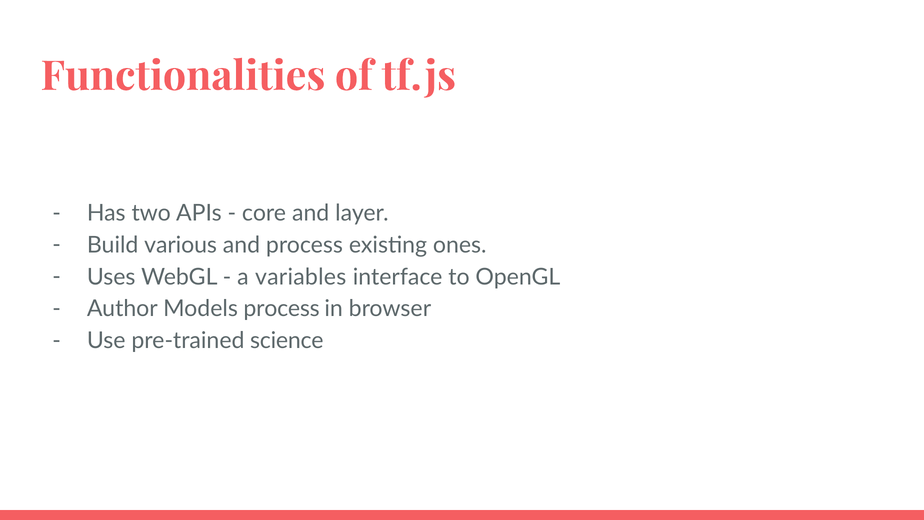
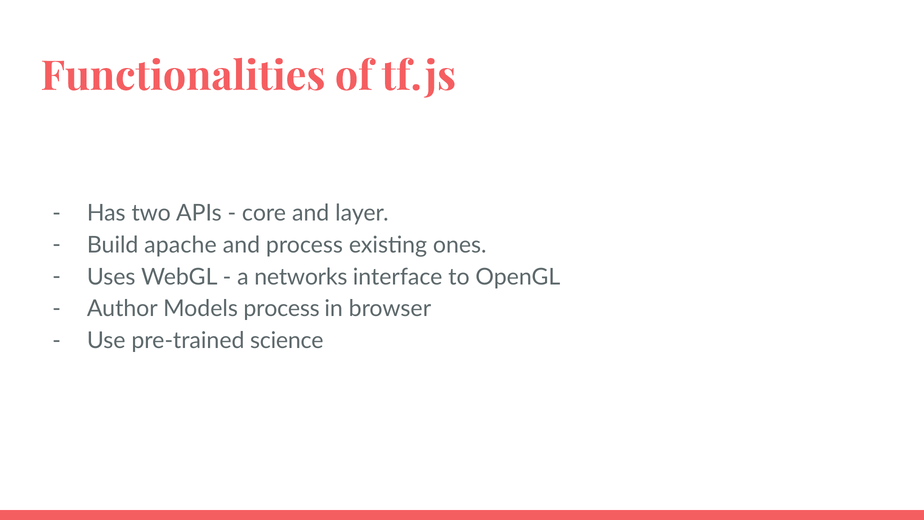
various: various -> apache (180, 245)
variables: variables -> networks (301, 277)
